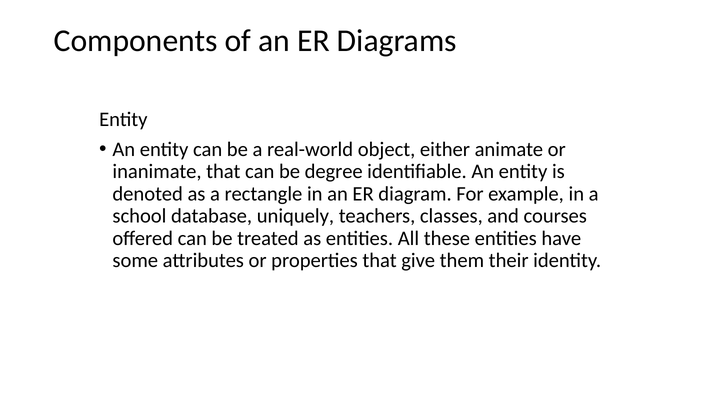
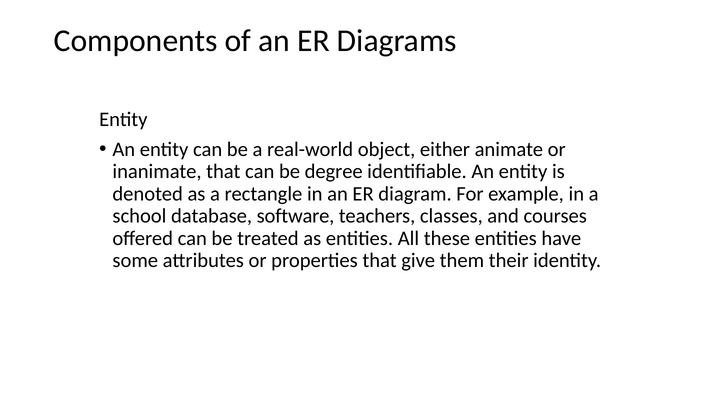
uniquely: uniquely -> software (296, 216)
